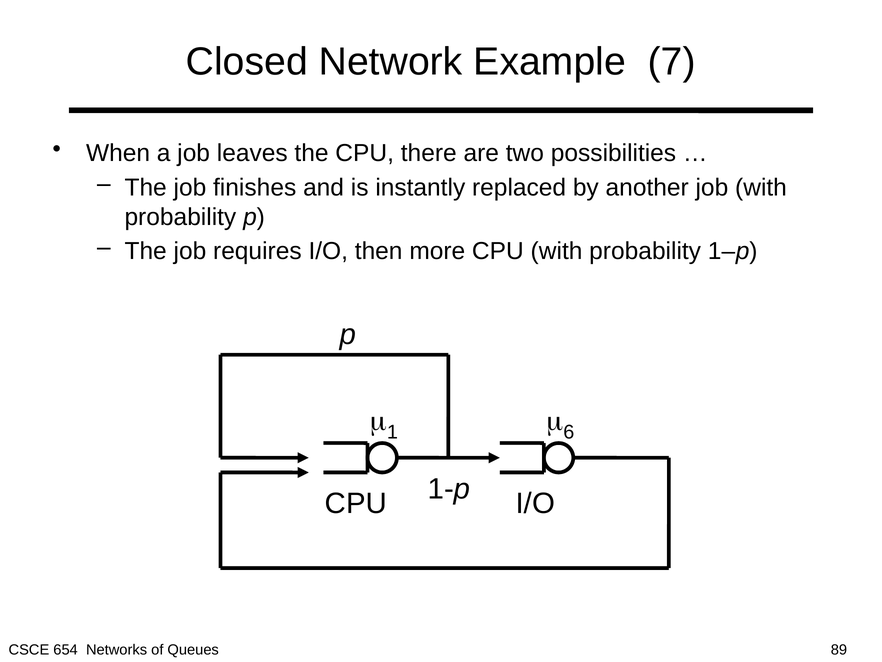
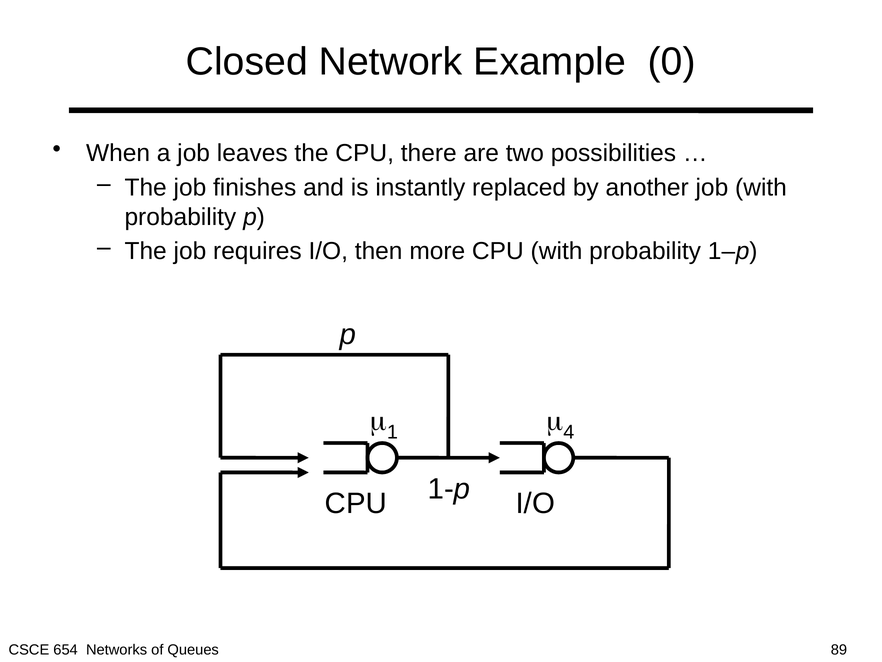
7: 7 -> 0 (672, 62)
6: 6 -> 4 (569, 432)
